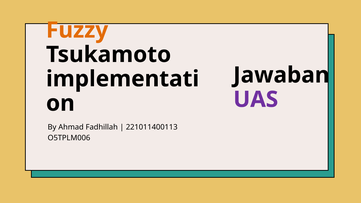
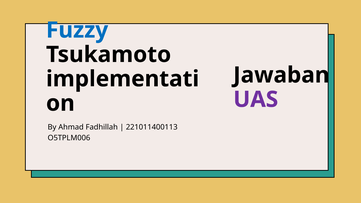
Fuzzy colour: orange -> blue (77, 30)
